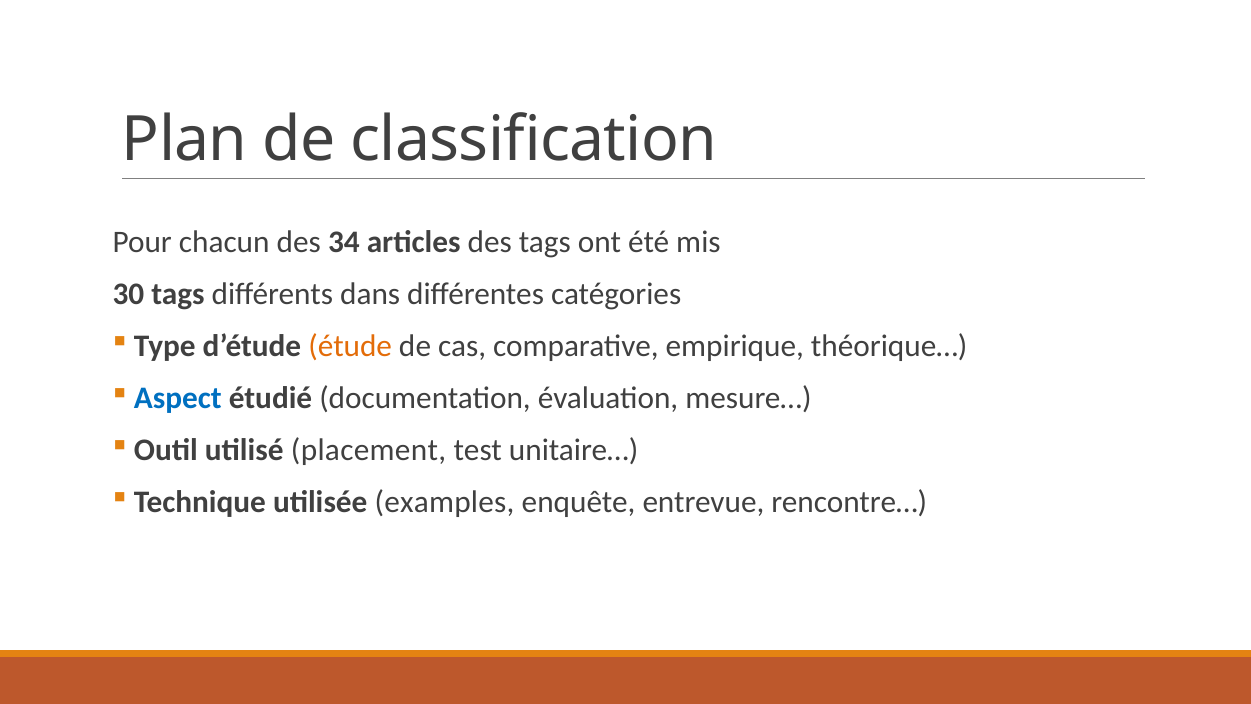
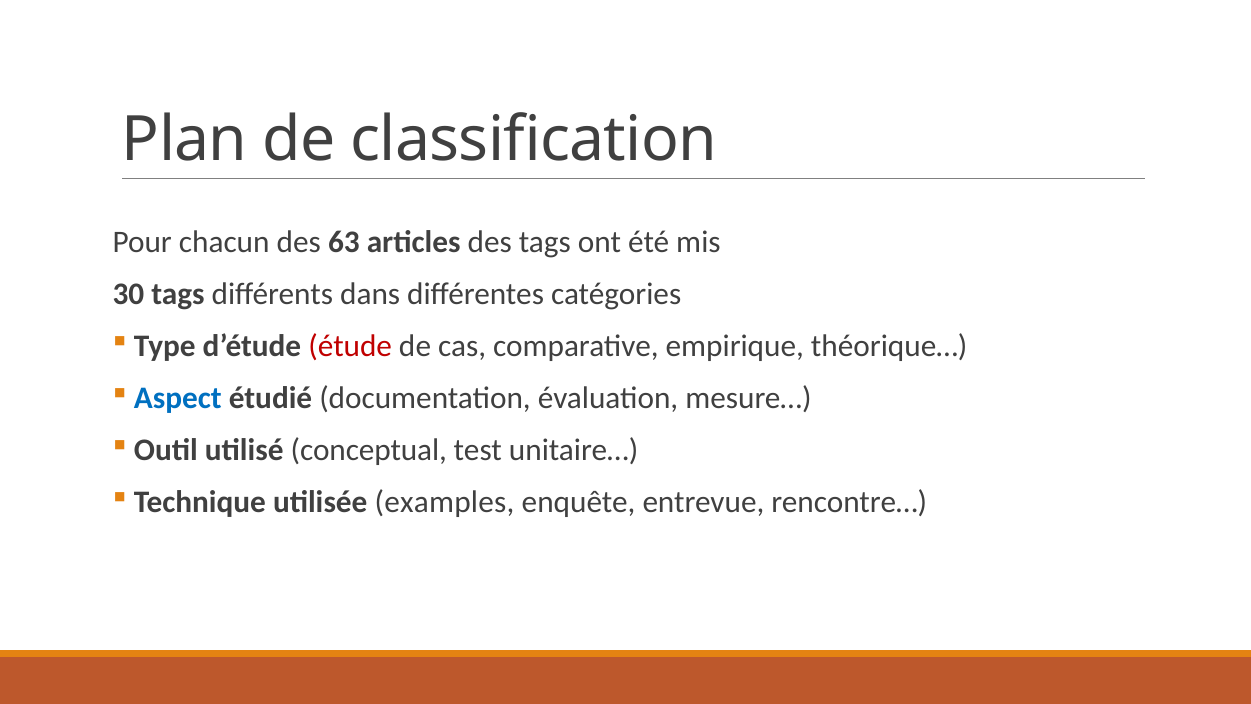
34: 34 -> 63 (344, 242)
étude colour: orange -> red (350, 346)
placement: placement -> conceptual (369, 450)
